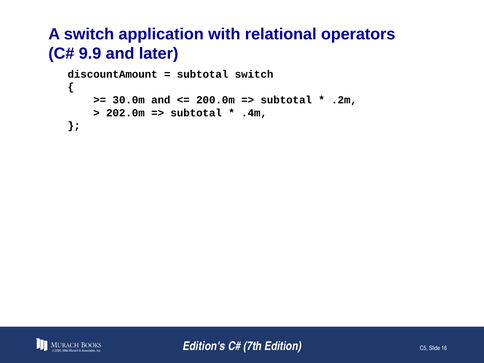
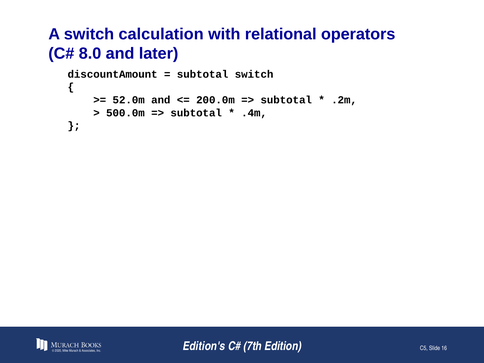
application: application -> calculation (161, 34)
9.9: 9.9 -> 8.0 (90, 54)
30.0m: 30.0m -> 52.0m (129, 100)
202.0m: 202.0m -> 500.0m (125, 113)
